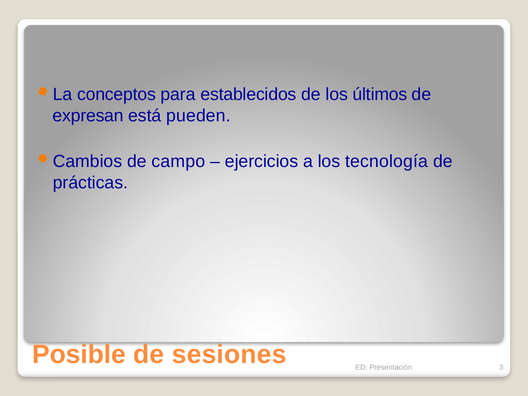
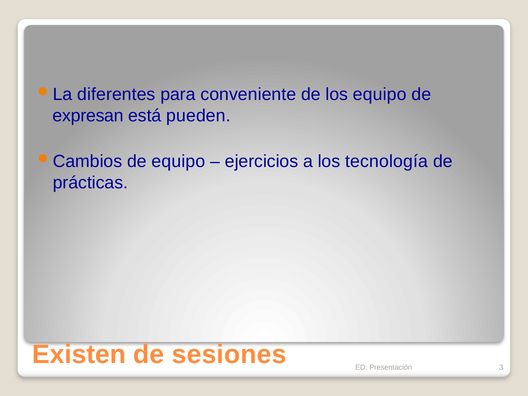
conceptos: conceptos -> diferentes (116, 94)
establecidos: establecidos -> conveniente (248, 94)
los últimos: últimos -> equipo (380, 94)
de campo: campo -> equipo (178, 162)
Posible: Posible -> Existen (79, 354)
